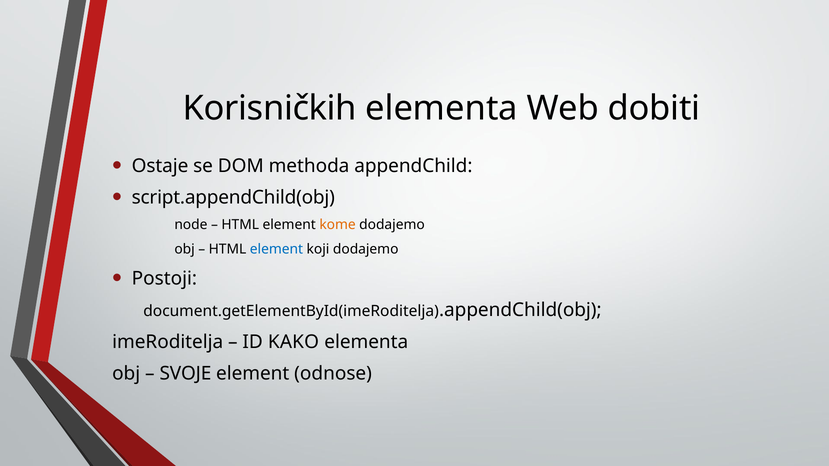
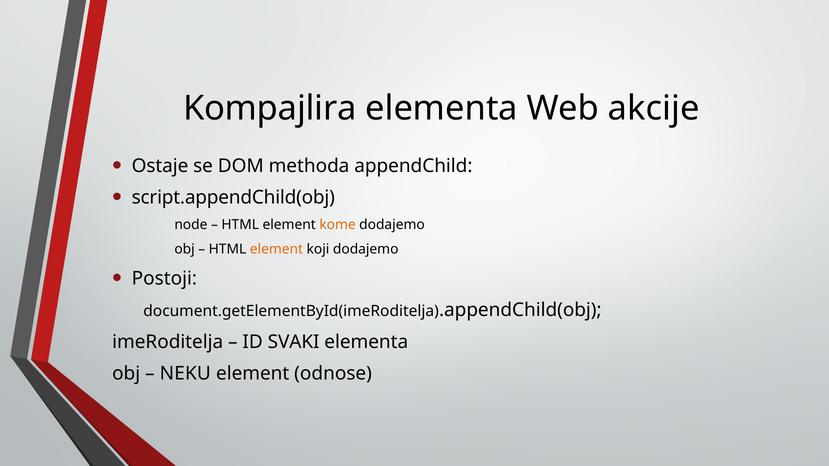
Korisničkih: Korisničkih -> Kompajlira (270, 109)
dobiti: dobiti -> akcije (654, 109)
element colour: blue -> orange (276, 250)
KAKO: KAKO -> SVAKI (294, 342)
SVOJE: SVOJE -> NEKU (185, 374)
